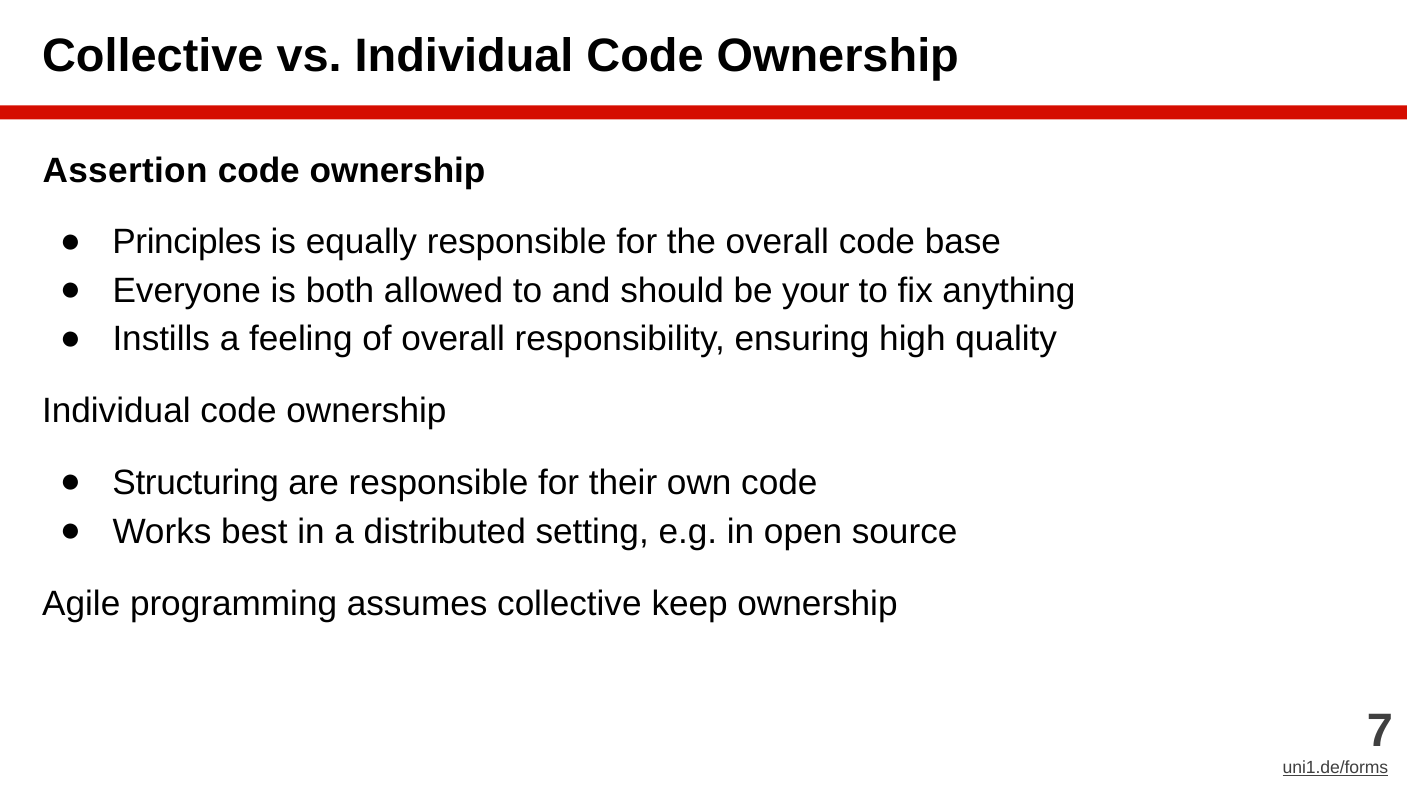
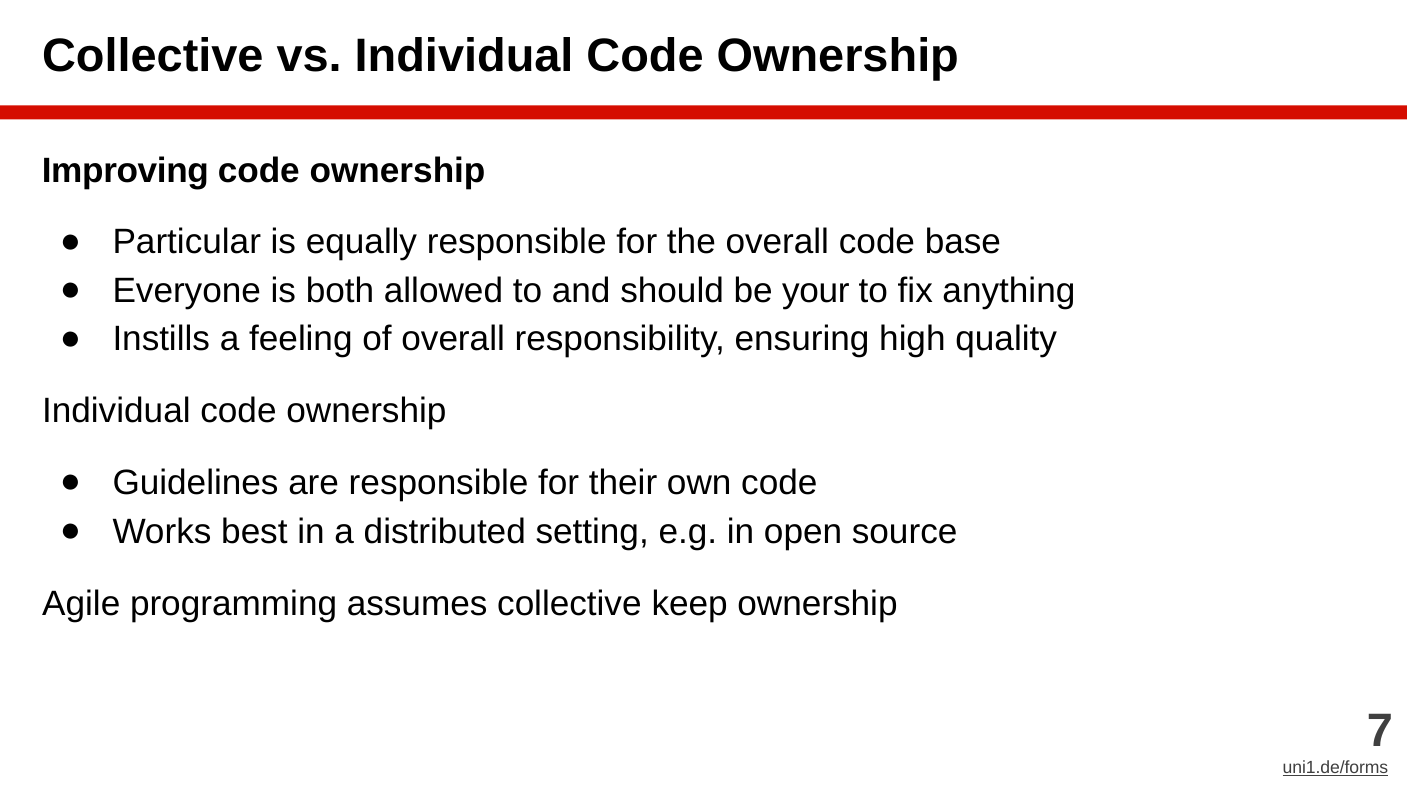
Assertion: Assertion -> Improving (125, 171)
Principles: Principles -> Particular (187, 243)
Structuring: Structuring -> Guidelines (196, 484)
